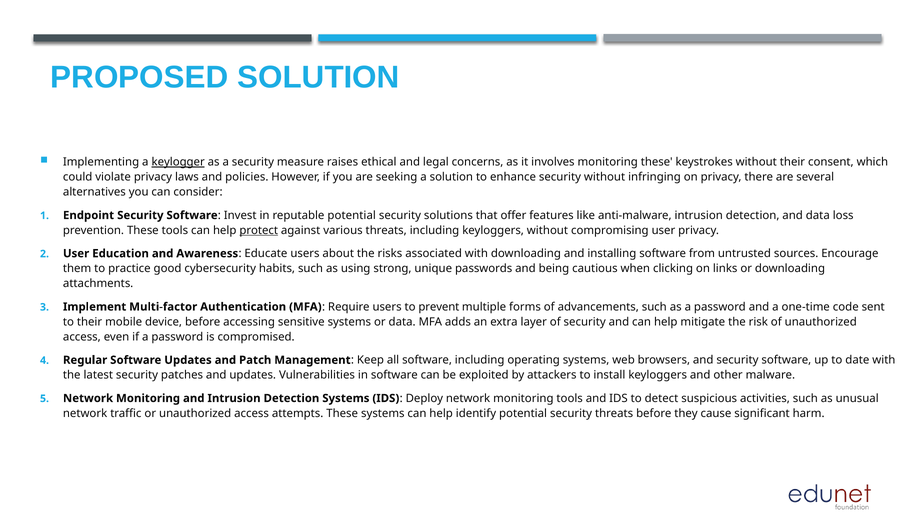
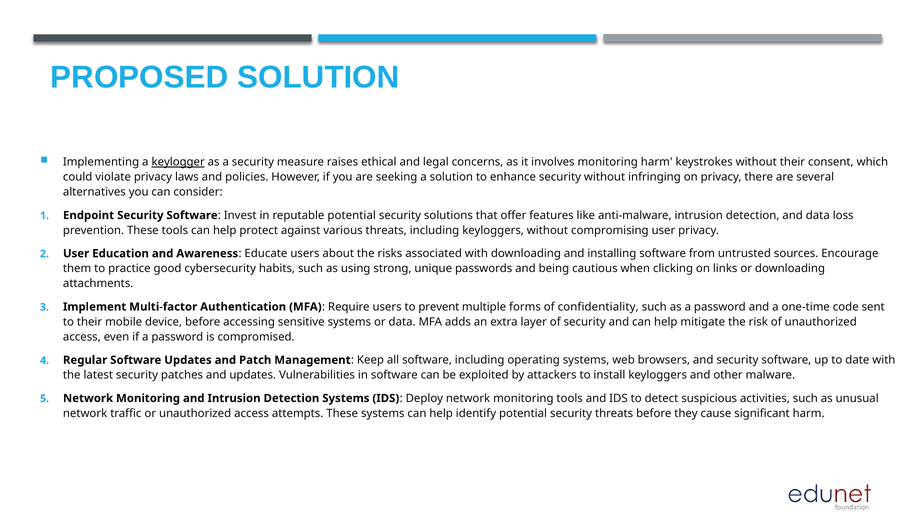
monitoring these: these -> harm (657, 162)
protect underline: present -> none (259, 230)
advancements: advancements -> confidentiality (598, 307)
